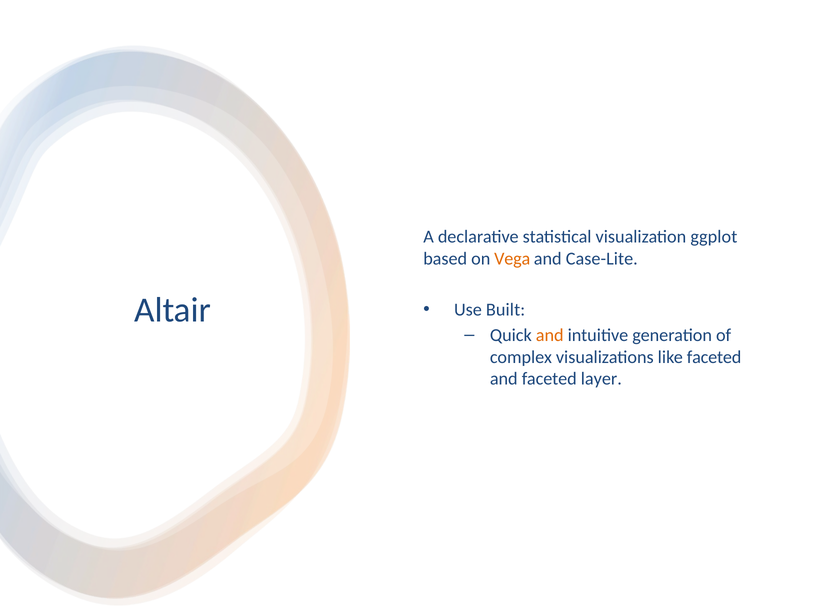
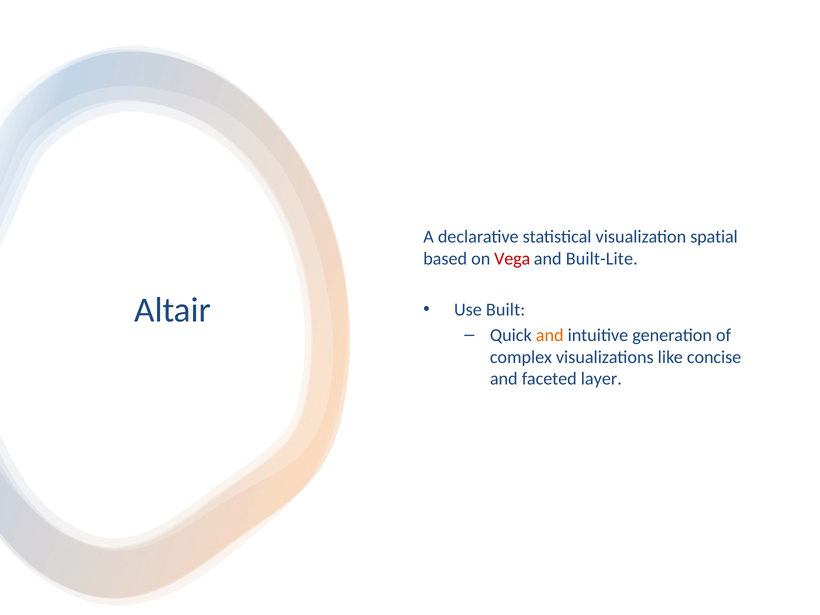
ggplot: ggplot -> spatial (714, 237)
Vega colour: orange -> red (512, 259)
Case-Lite: Case-Lite -> Built-Lite (602, 259)
like faceted: faceted -> concise (714, 357)
